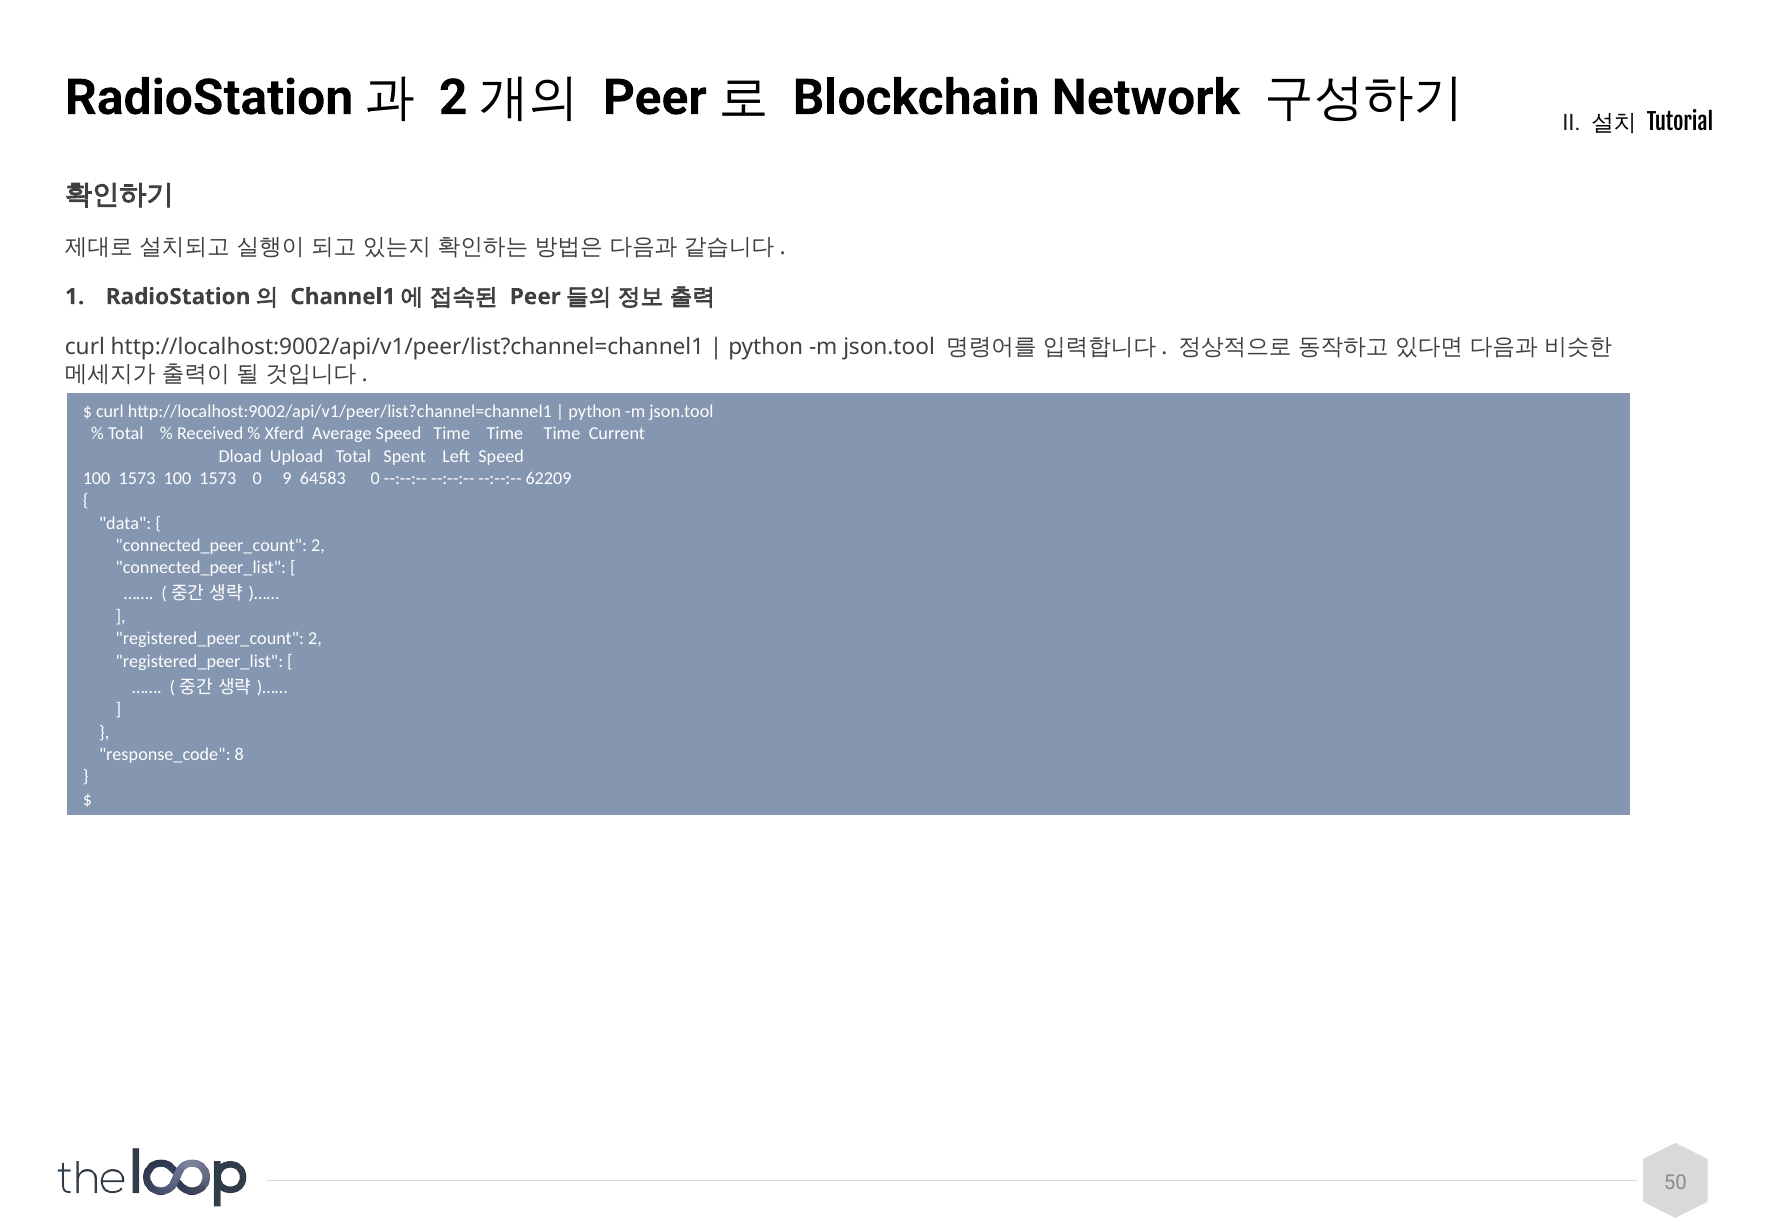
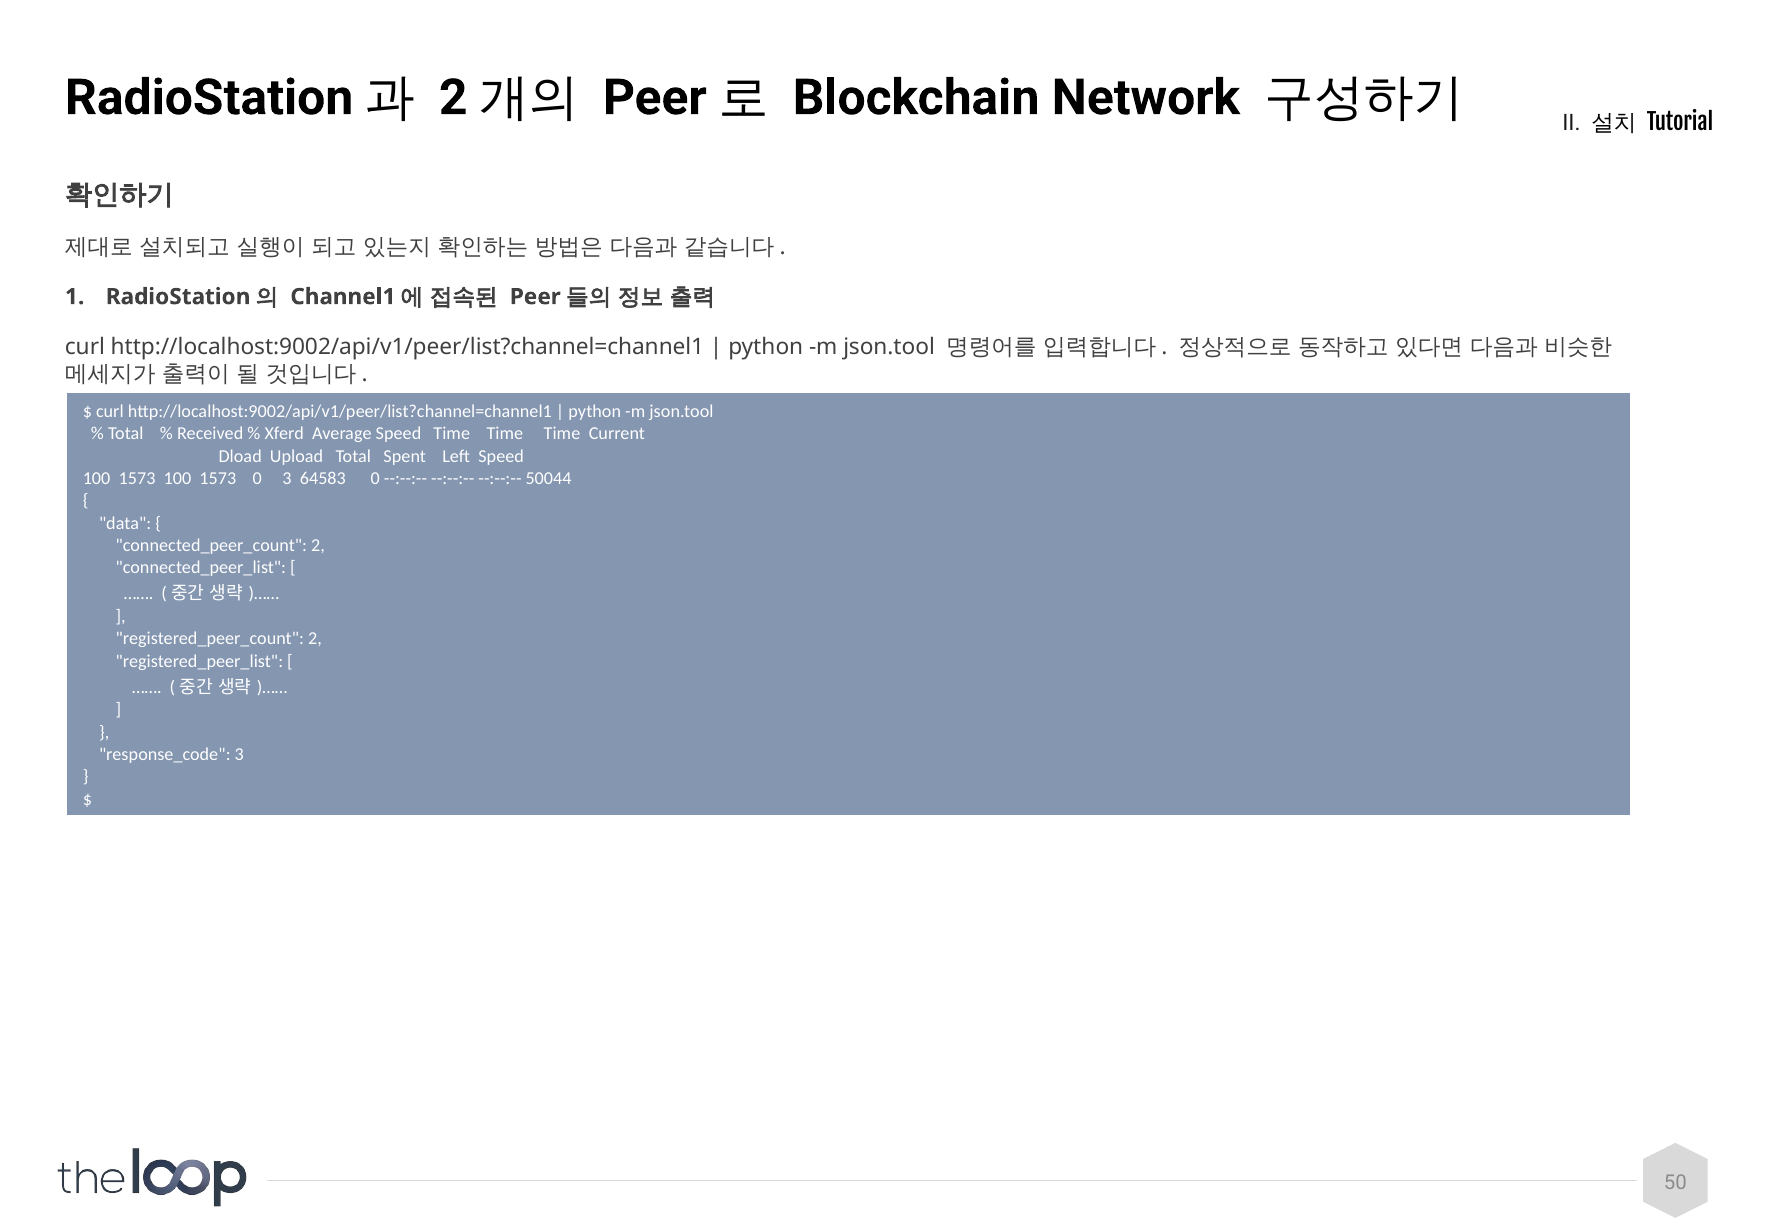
0 9: 9 -> 3 (287, 478)
62209: 62209 -> 50044 (549, 478)
8: 8 -> 3 (239, 754)
